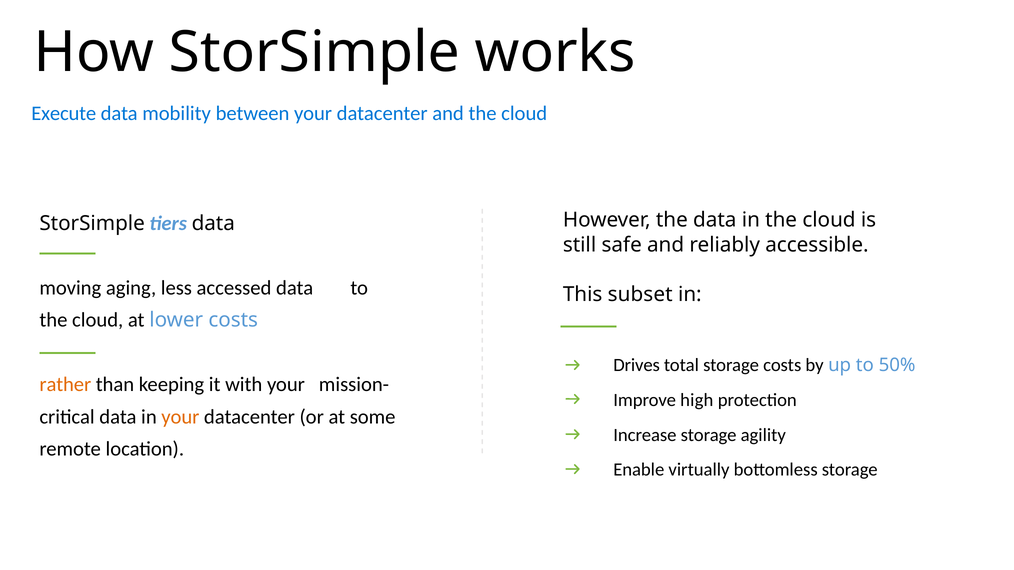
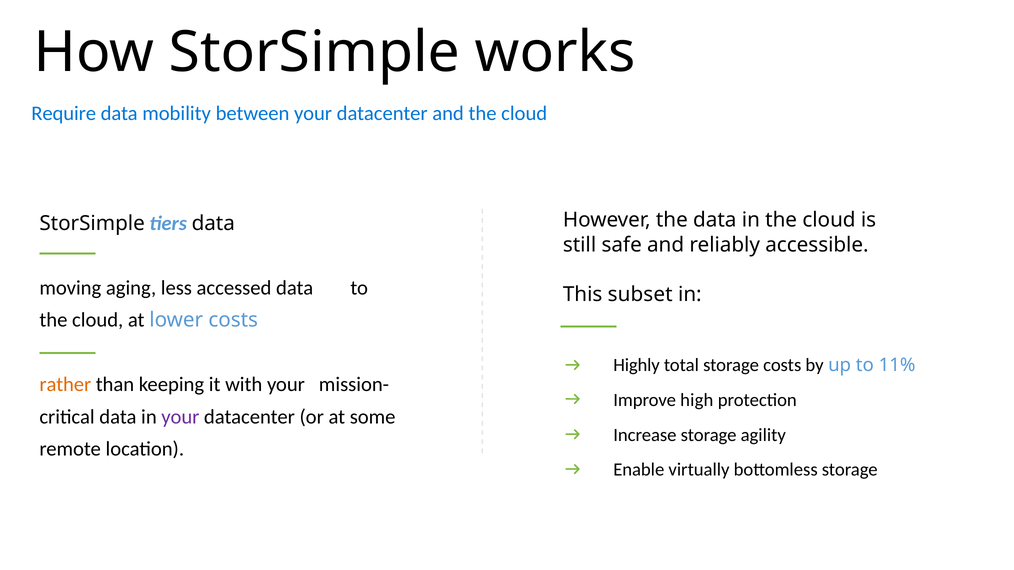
Execute: Execute -> Require (64, 113)
Drives: Drives -> Highly (637, 366)
50%: 50% -> 11% (897, 366)
your colour: orange -> purple (180, 417)
